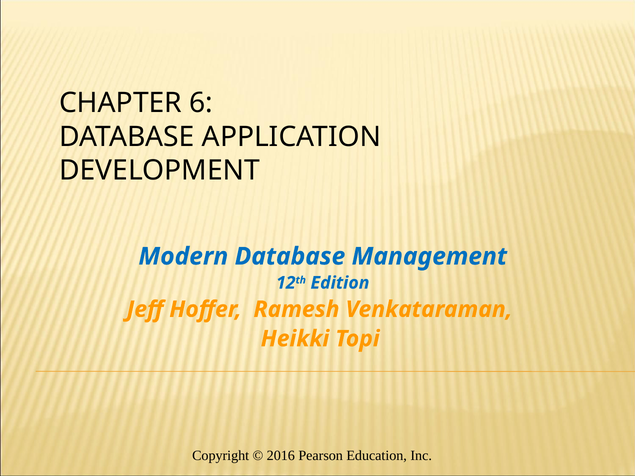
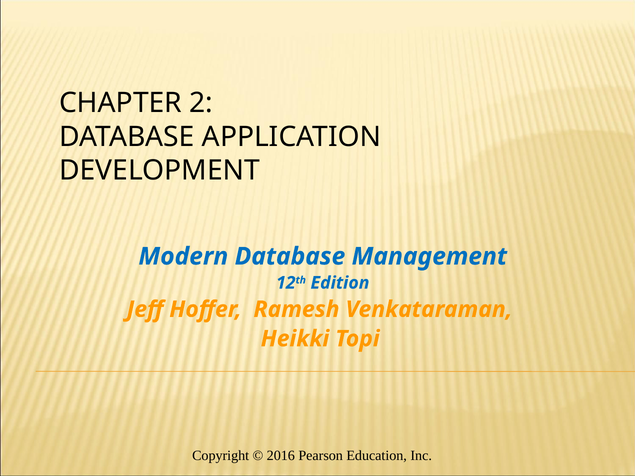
6: 6 -> 2 (201, 103)
